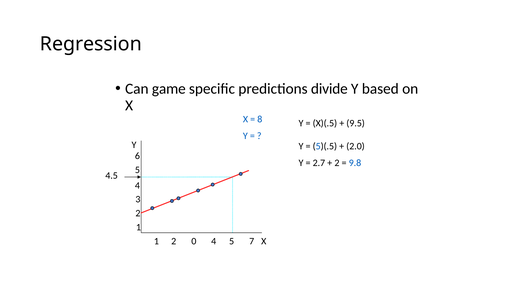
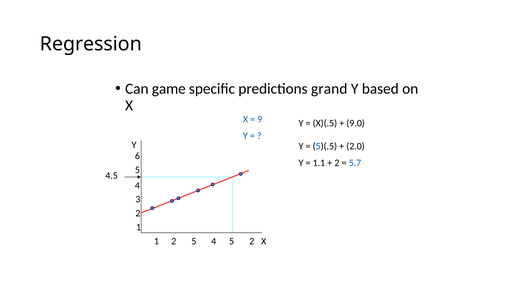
divide: divide -> grand (329, 89)
8: 8 -> 9 (260, 119)
9.5: 9.5 -> 9.0 (356, 123)
2.7: 2.7 -> 1.1 (319, 163)
9.8: 9.8 -> 5.7 (355, 163)
2 0: 0 -> 5 (194, 241)
5 7: 7 -> 2 (252, 241)
